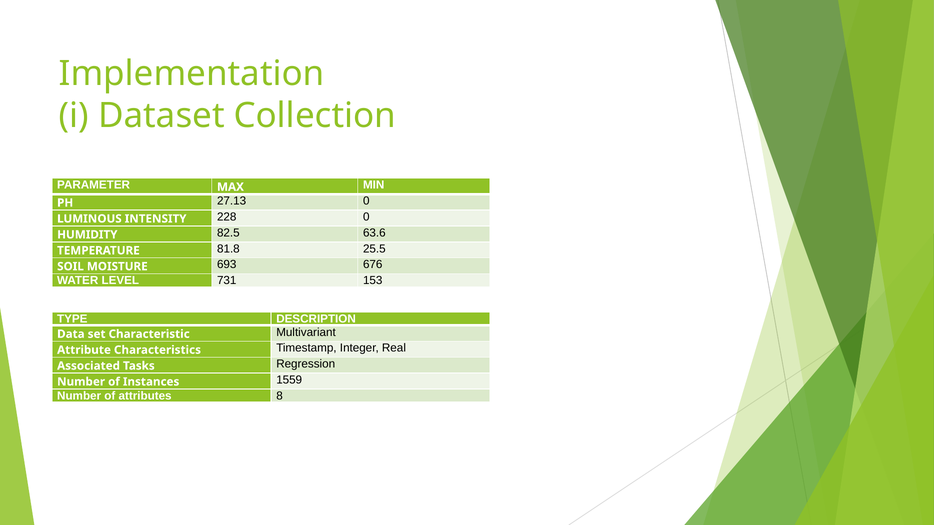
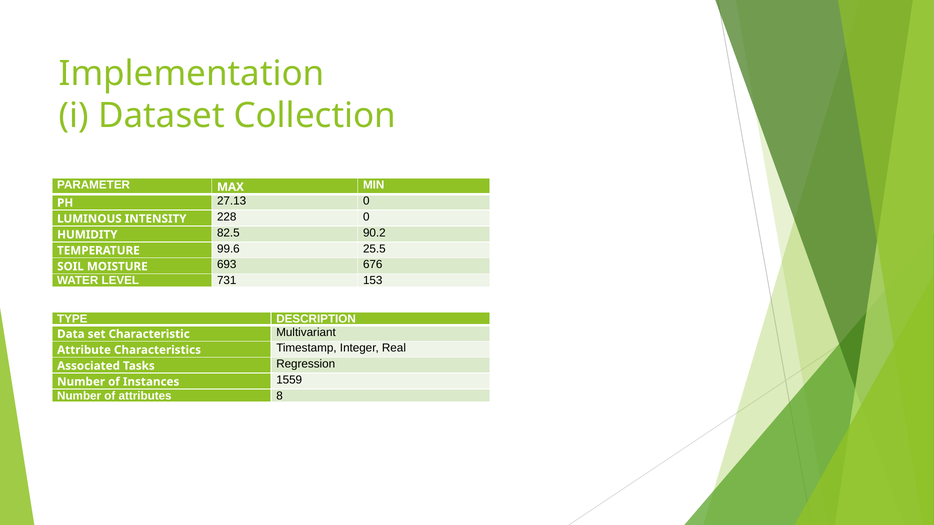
63.6: 63.6 -> 90.2 (374, 233)
81.8: 81.8 -> 99.6 (228, 249)
